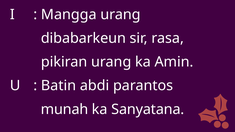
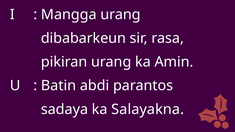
munah: munah -> sadaya (64, 109)
Sanyatana: Sanyatana -> Salayakna (148, 109)
